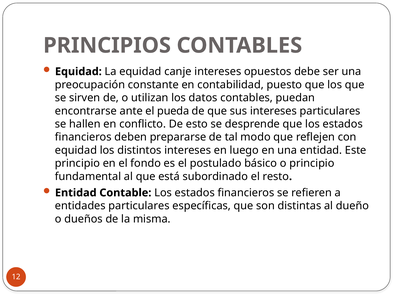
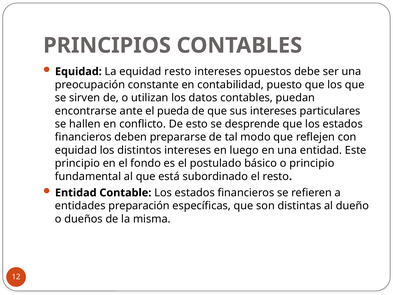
equidad canje: canje -> resto (178, 71)
entidades particulares: particulares -> preparación (139, 206)
